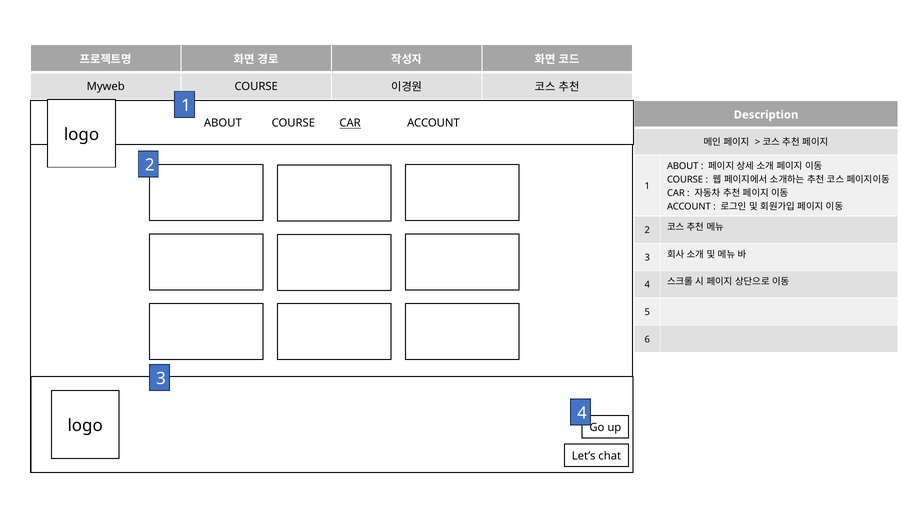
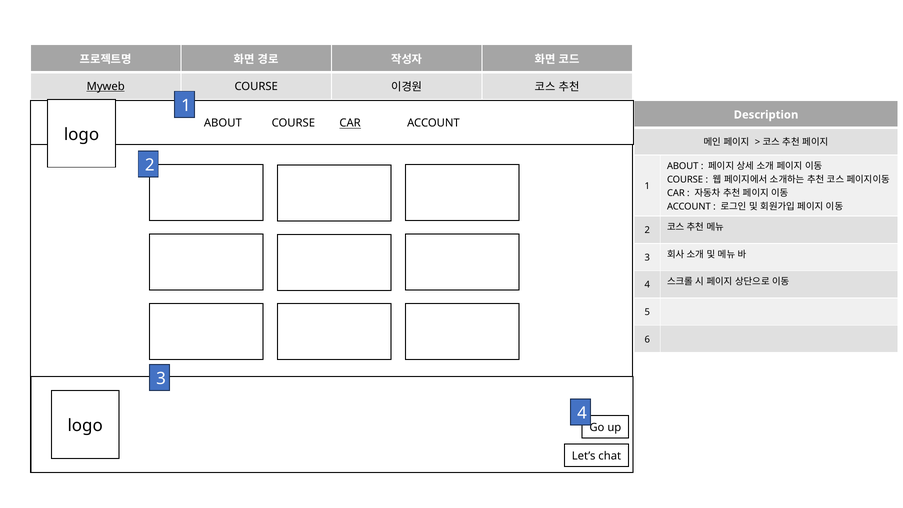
Myweb underline: none -> present (106, 87)
